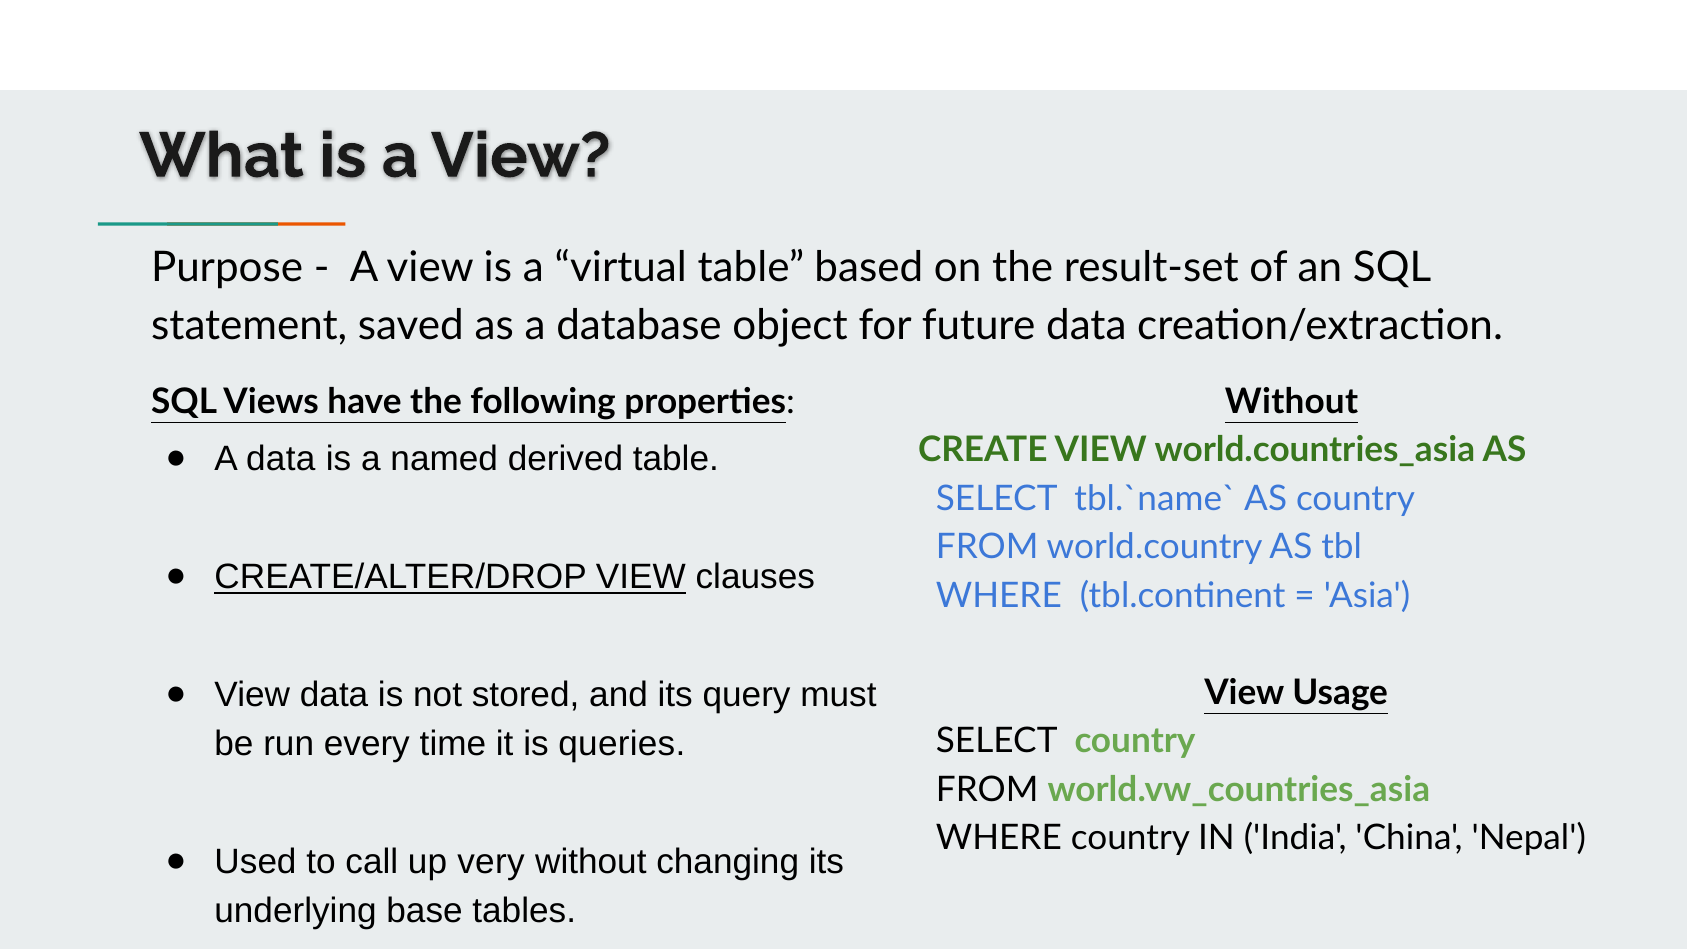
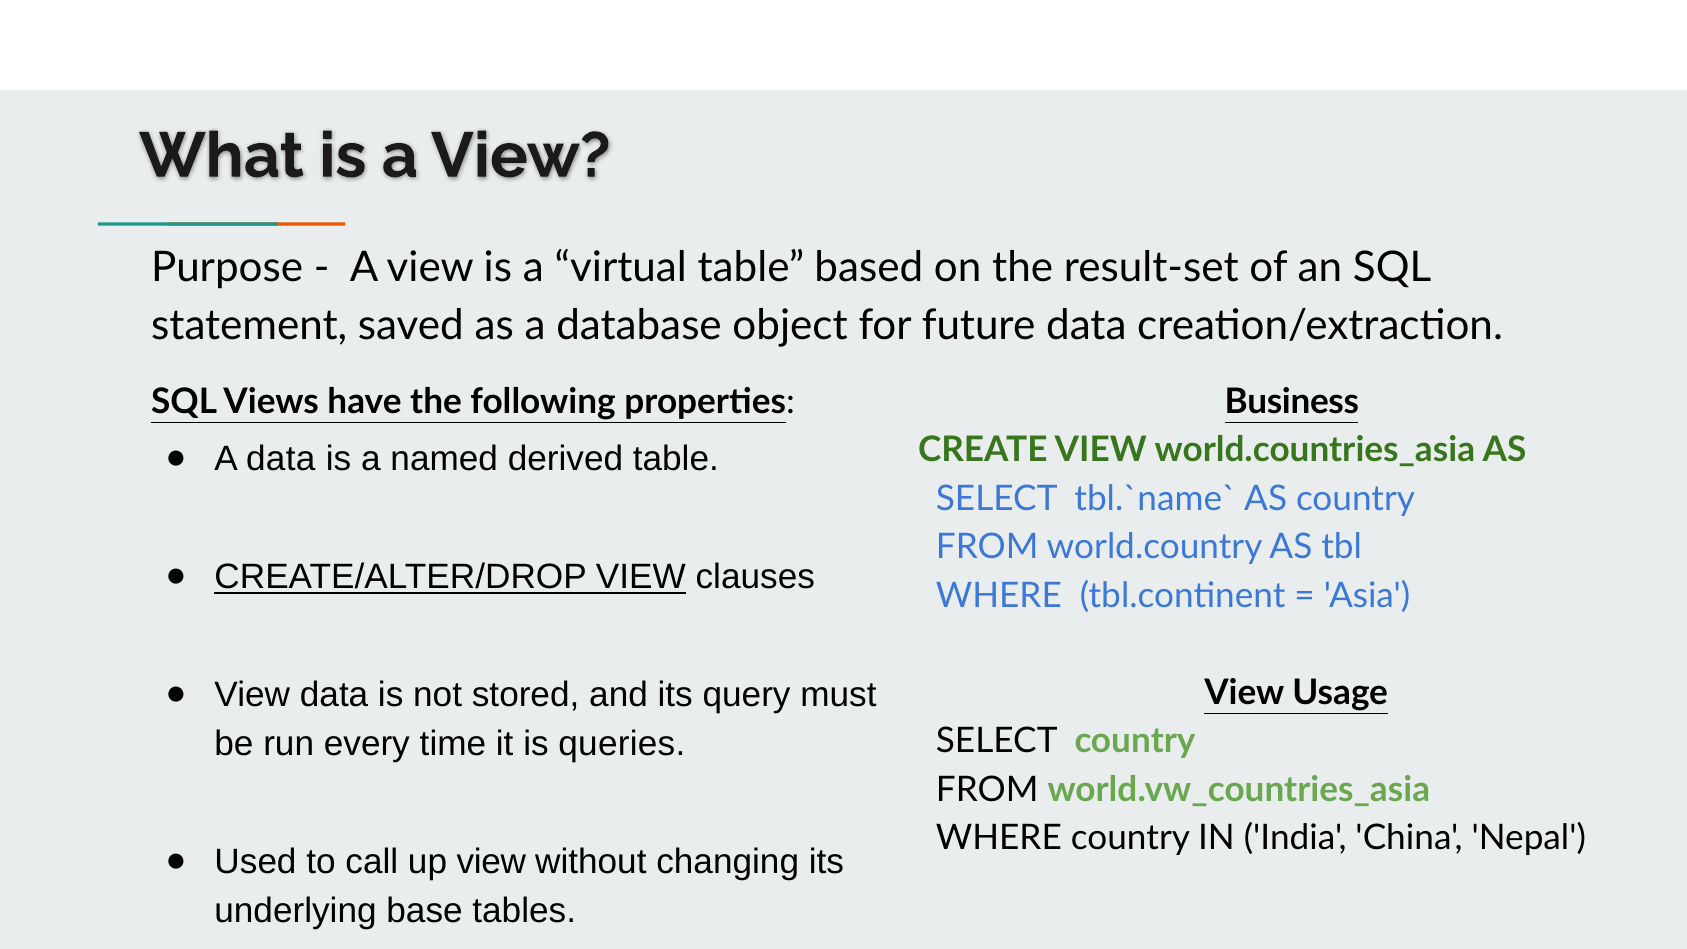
Without: Without -> Business (1292, 402)
up very: very -> view (491, 862)
